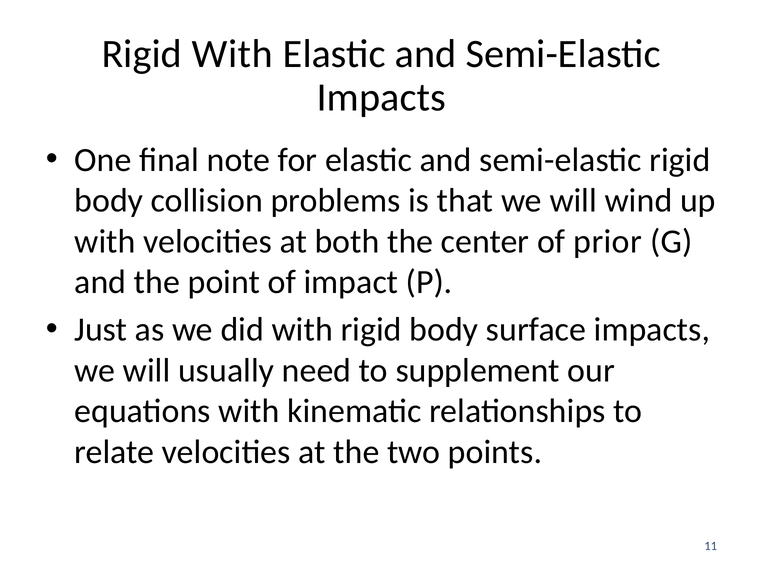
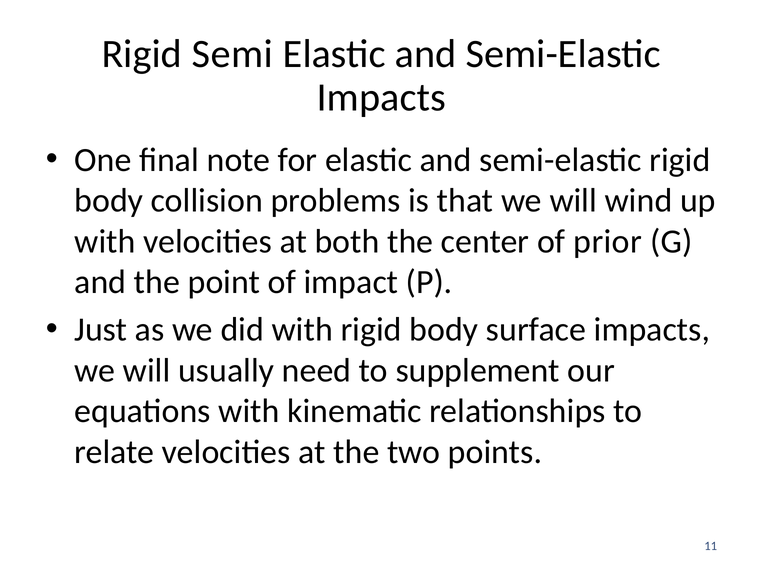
Rigid With: With -> Semi (232, 54)
